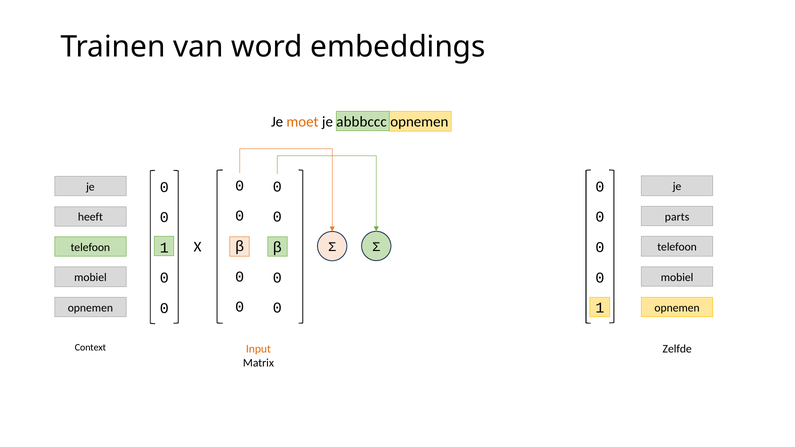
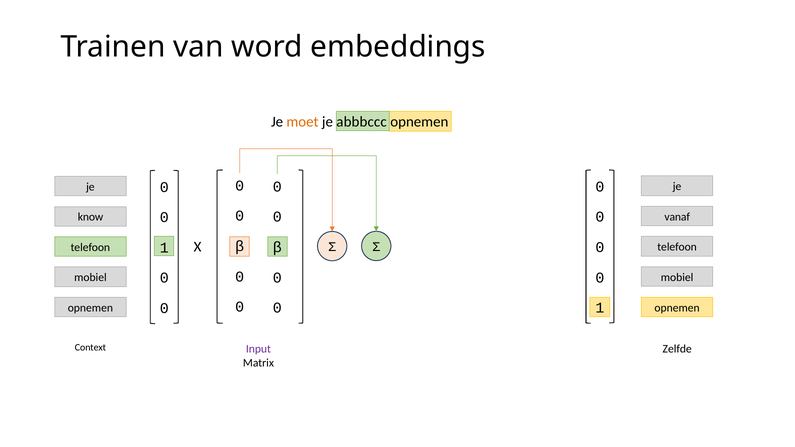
parts: parts -> vanaf (677, 217)
heeft: heeft -> know (90, 217)
Input colour: orange -> purple (258, 349)
